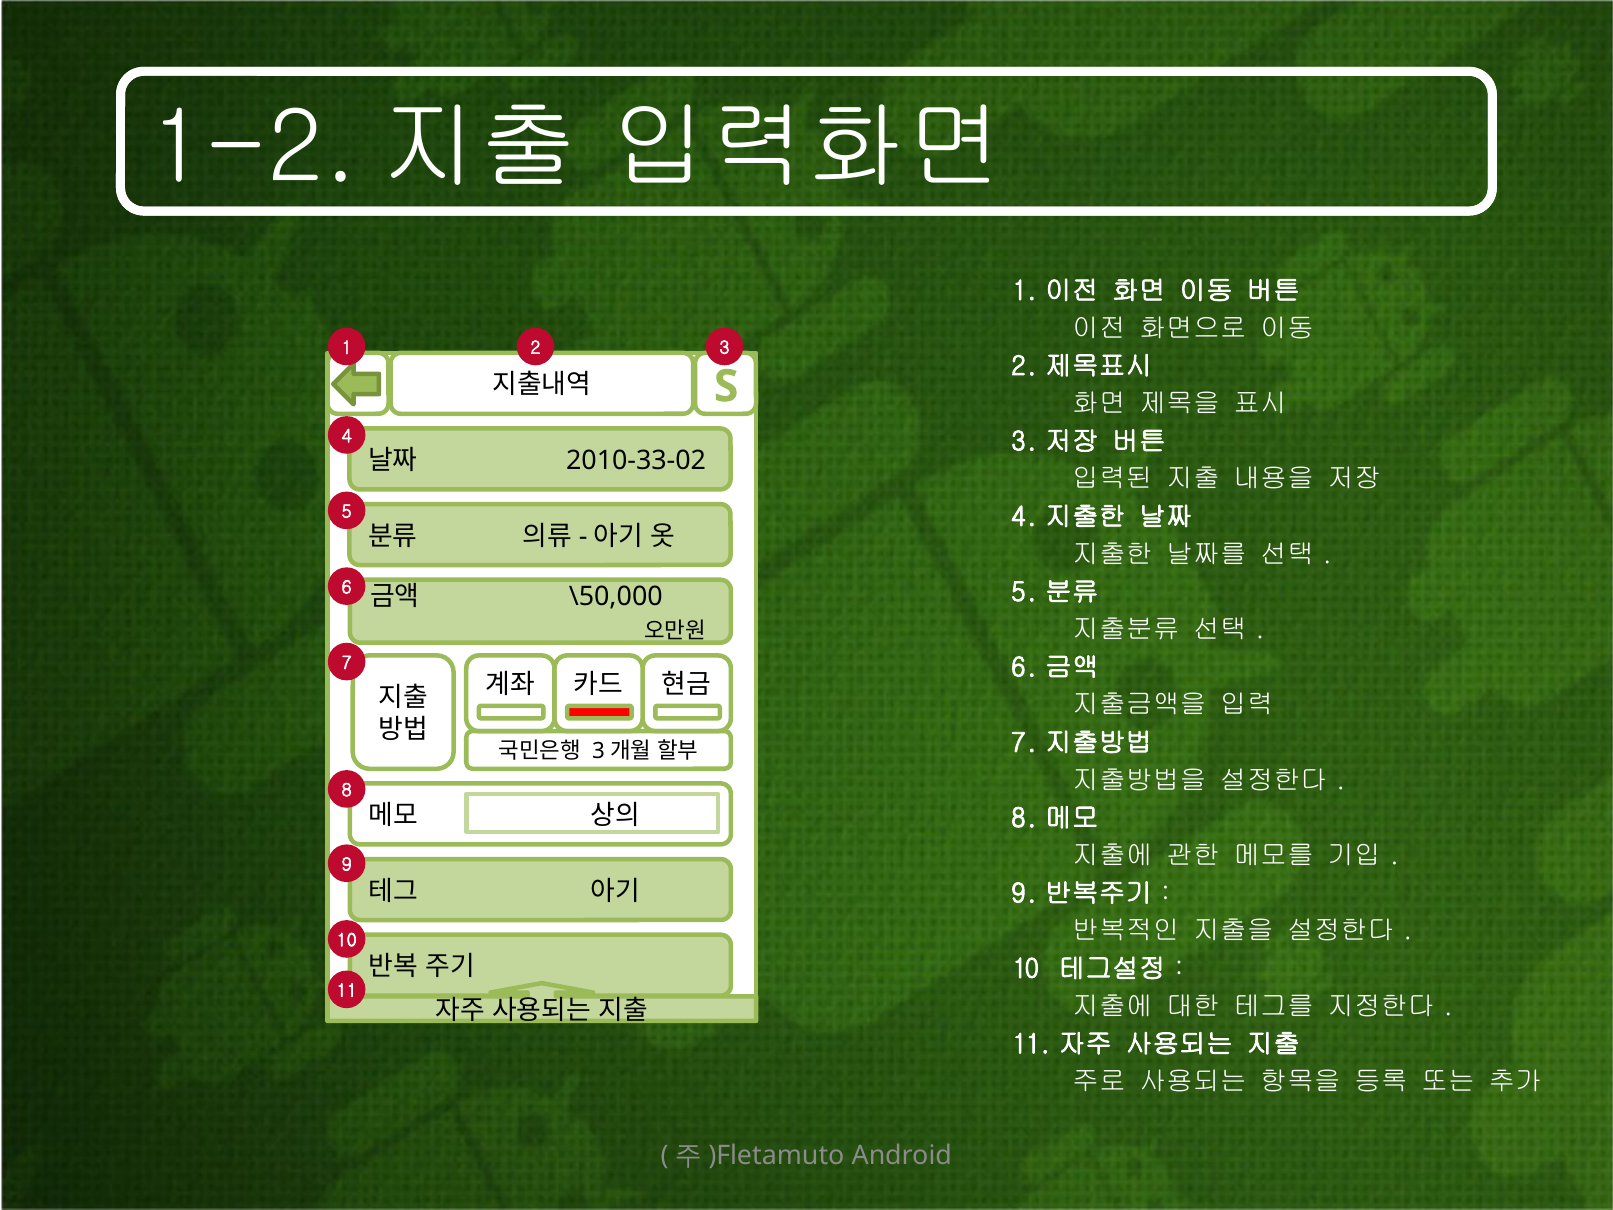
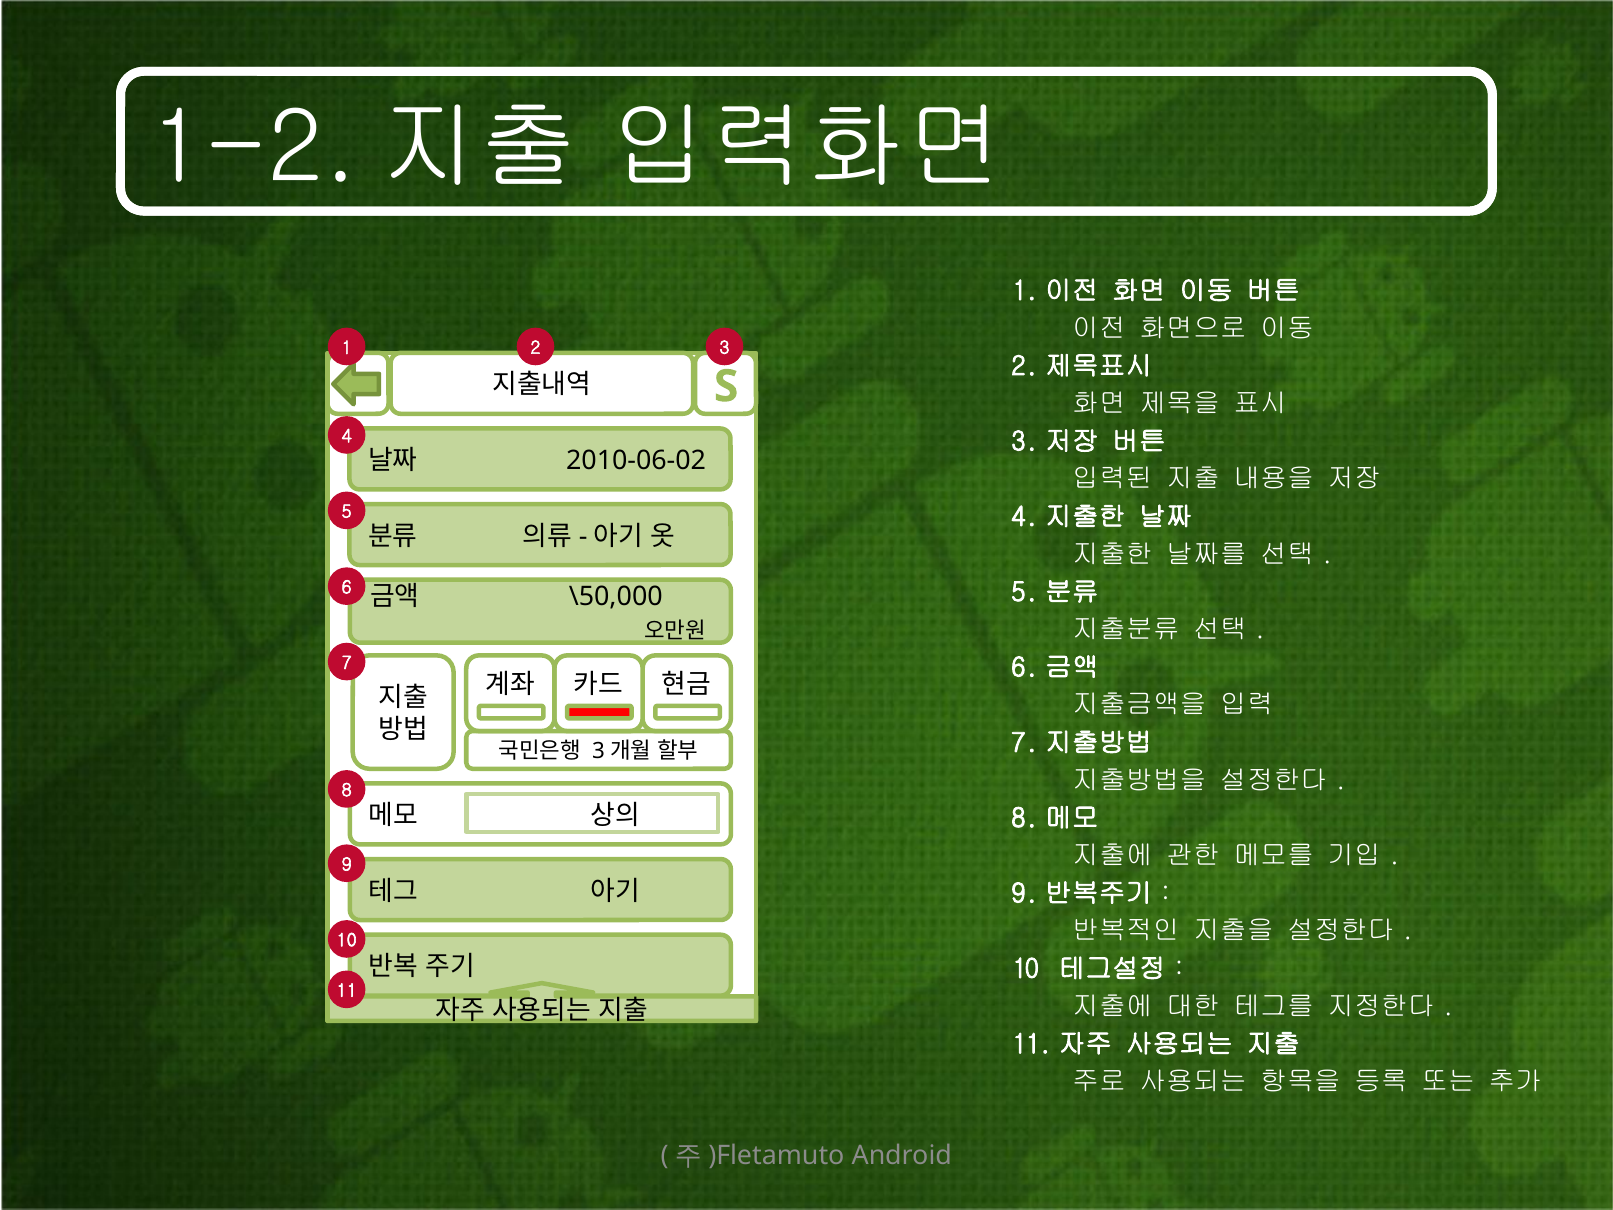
2010-33-02: 2010-33-02 -> 2010-06-02 (636, 461)
